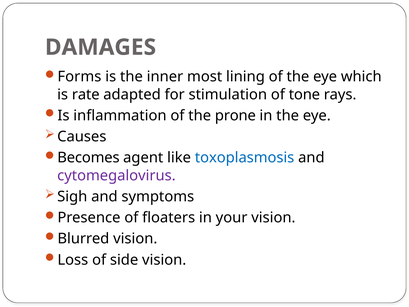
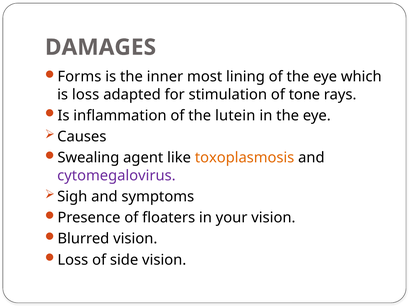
is rate: rate -> loss (86, 94)
prone: prone -> lutein (235, 116)
Becomes: Becomes -> Swealing (88, 158)
toxoplasmosis colour: blue -> orange (245, 158)
